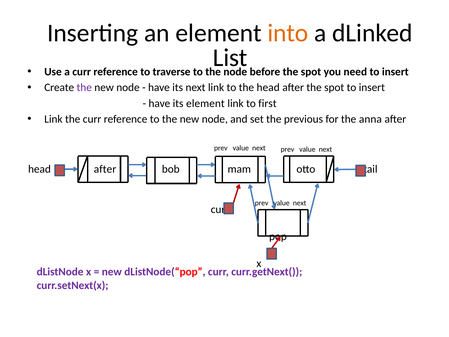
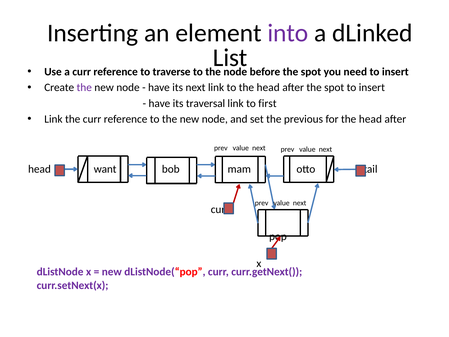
into colour: orange -> purple (288, 33)
its element: element -> traversal (206, 103)
for the anna: anna -> head (370, 119)
after: after -> want (105, 169)
